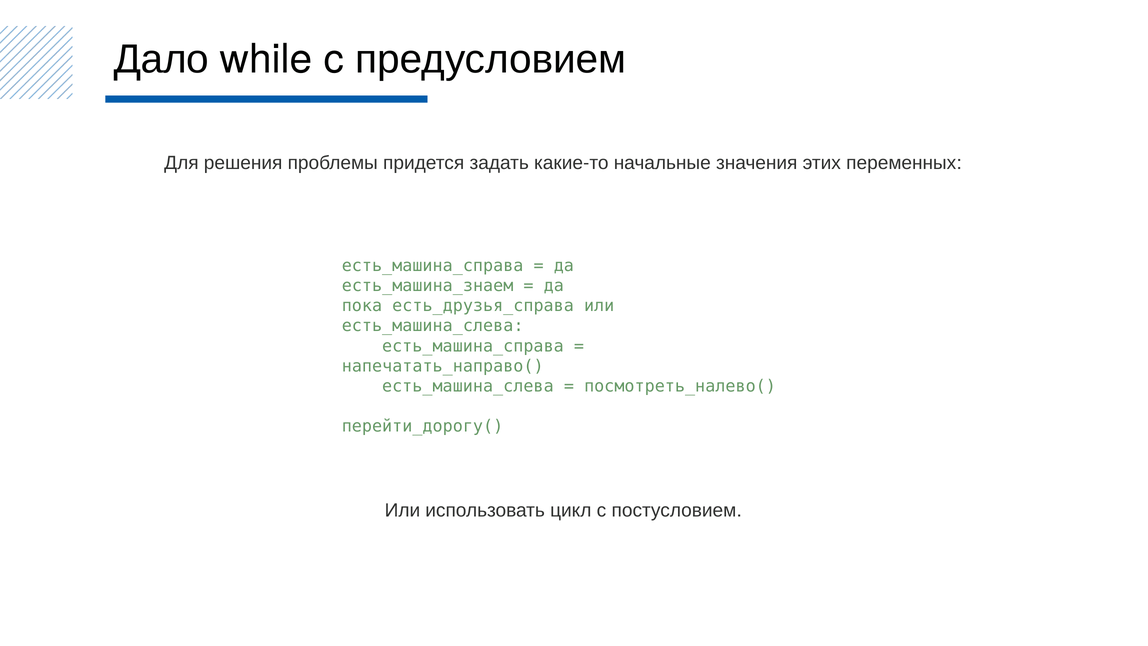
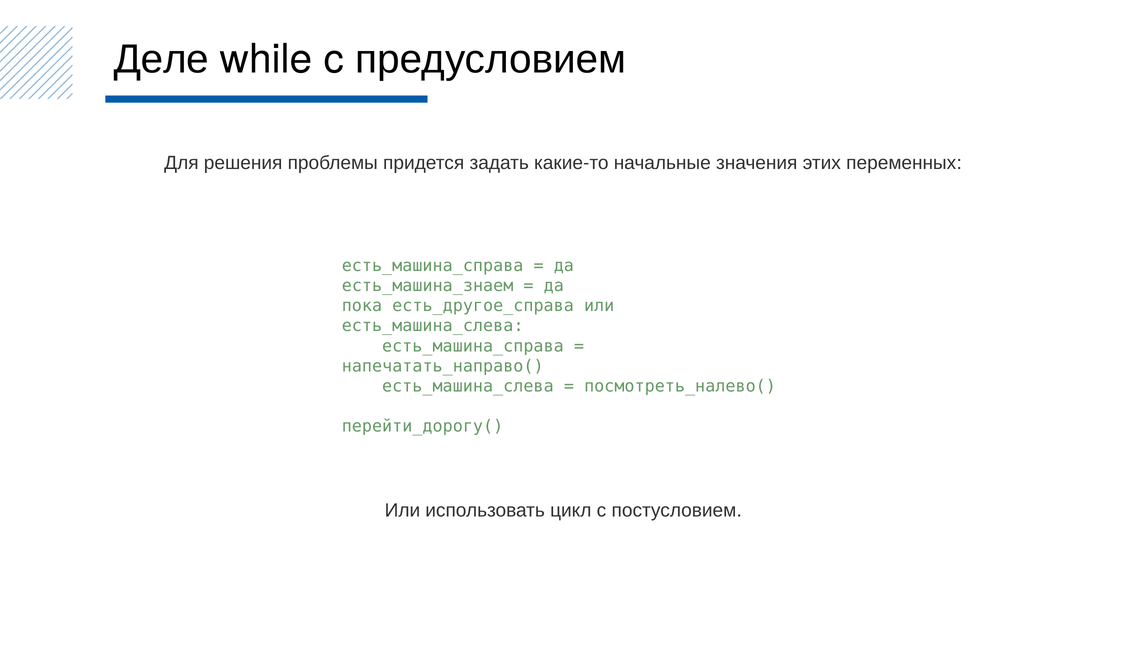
Дало: Дало -> Деле (161, 59)
есть_друзья_справа: есть_друзья_справа -> есть_другое_справа (483, 306)
